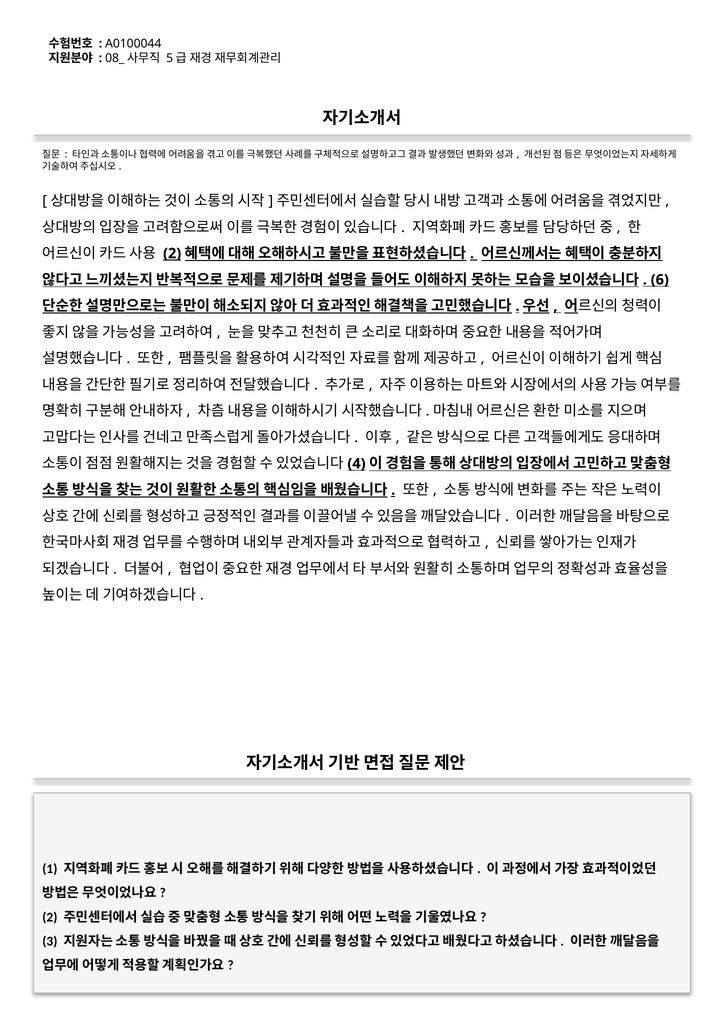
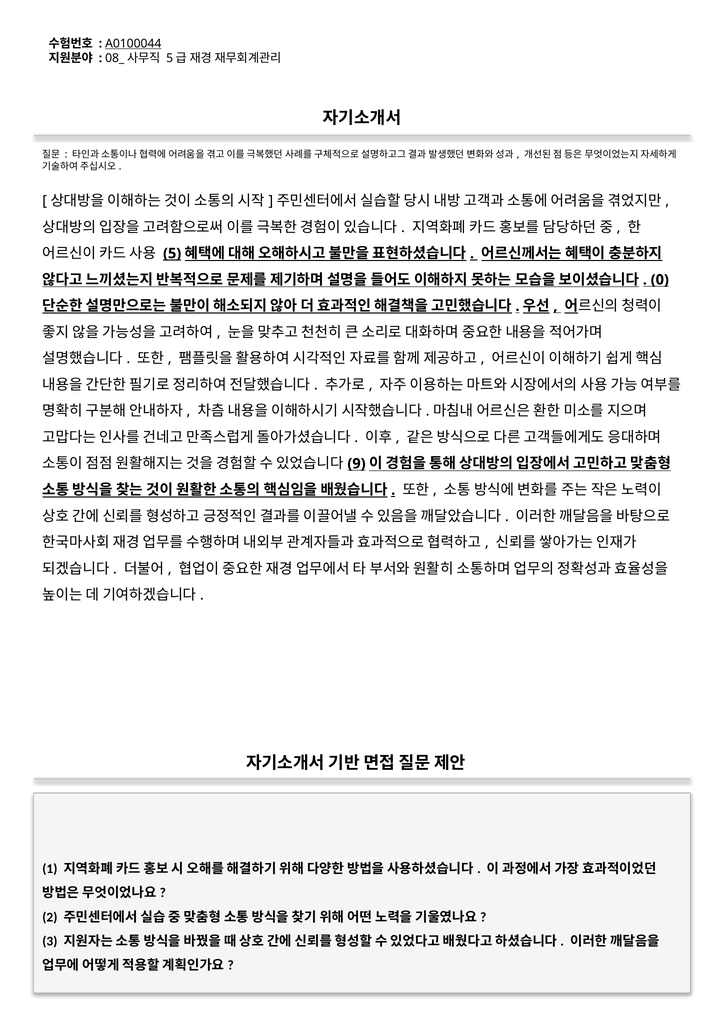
A0100044 underline: none -> present (133, 44)
2: 2 -> 5 (172, 253)
6: 6 -> 0 (660, 280)
4: 4 -> 9 (357, 464)
